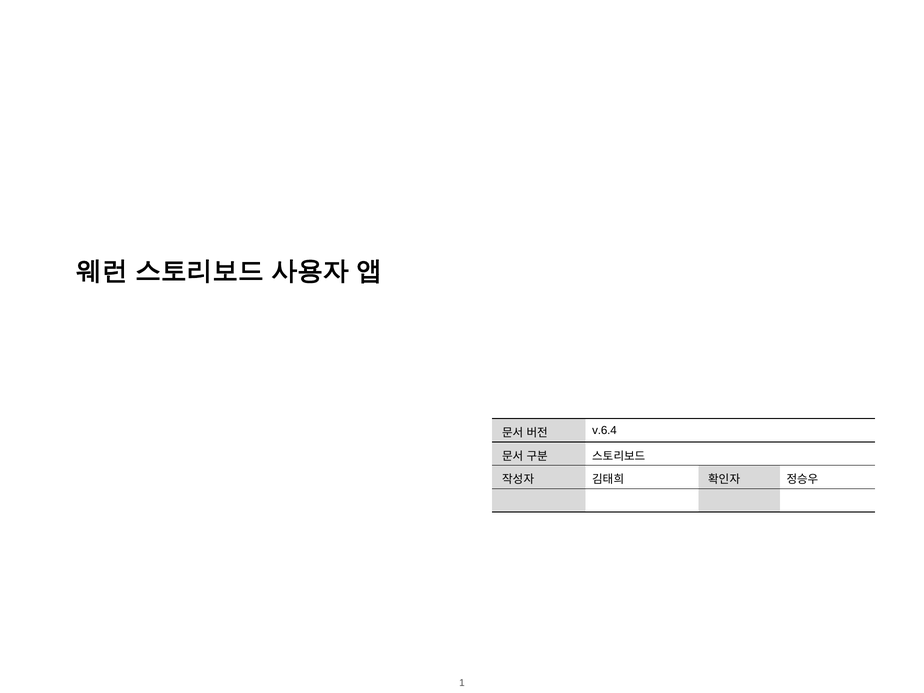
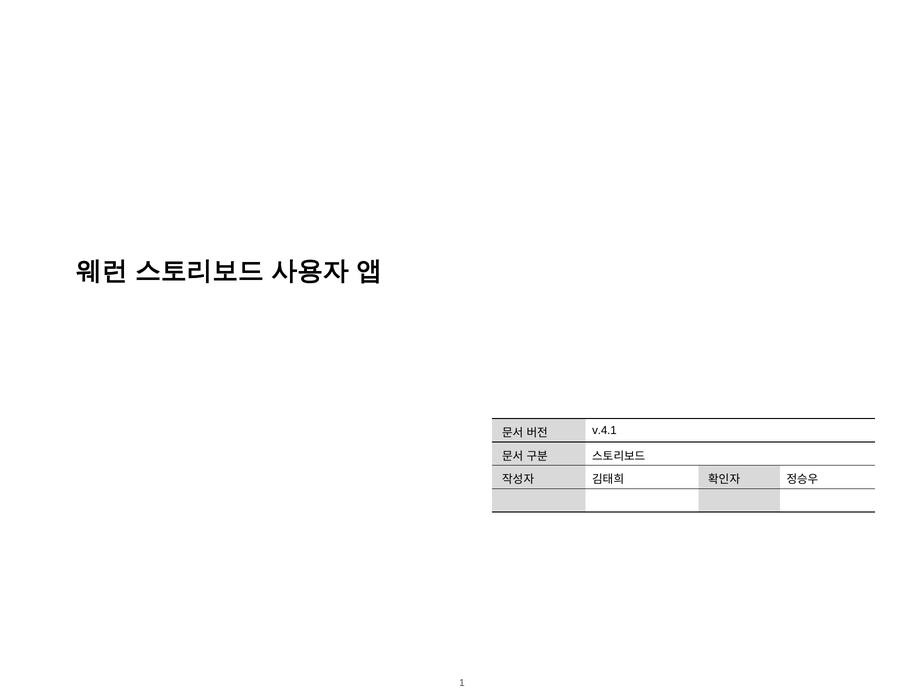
v.6.4: v.6.4 -> v.4.1 (604, 430)
